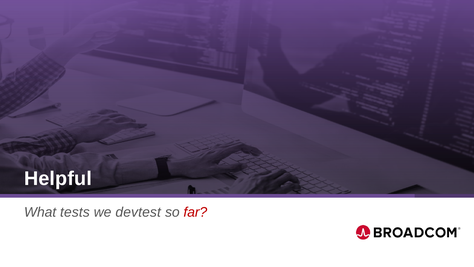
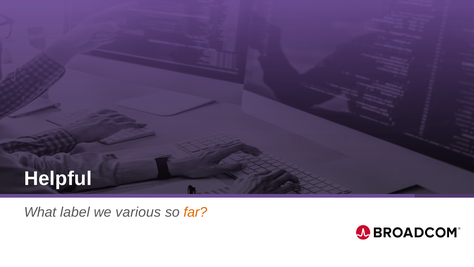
tests: tests -> label (75, 212)
devtest: devtest -> various (138, 212)
far colour: red -> orange (195, 212)
